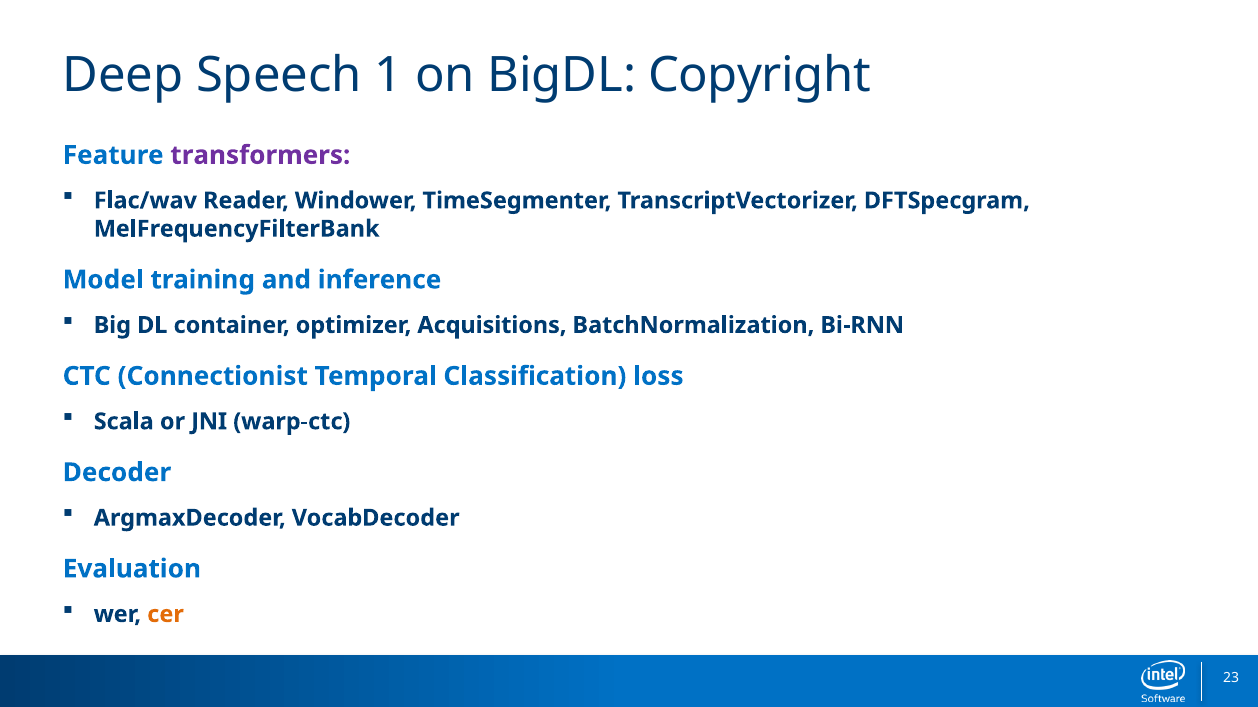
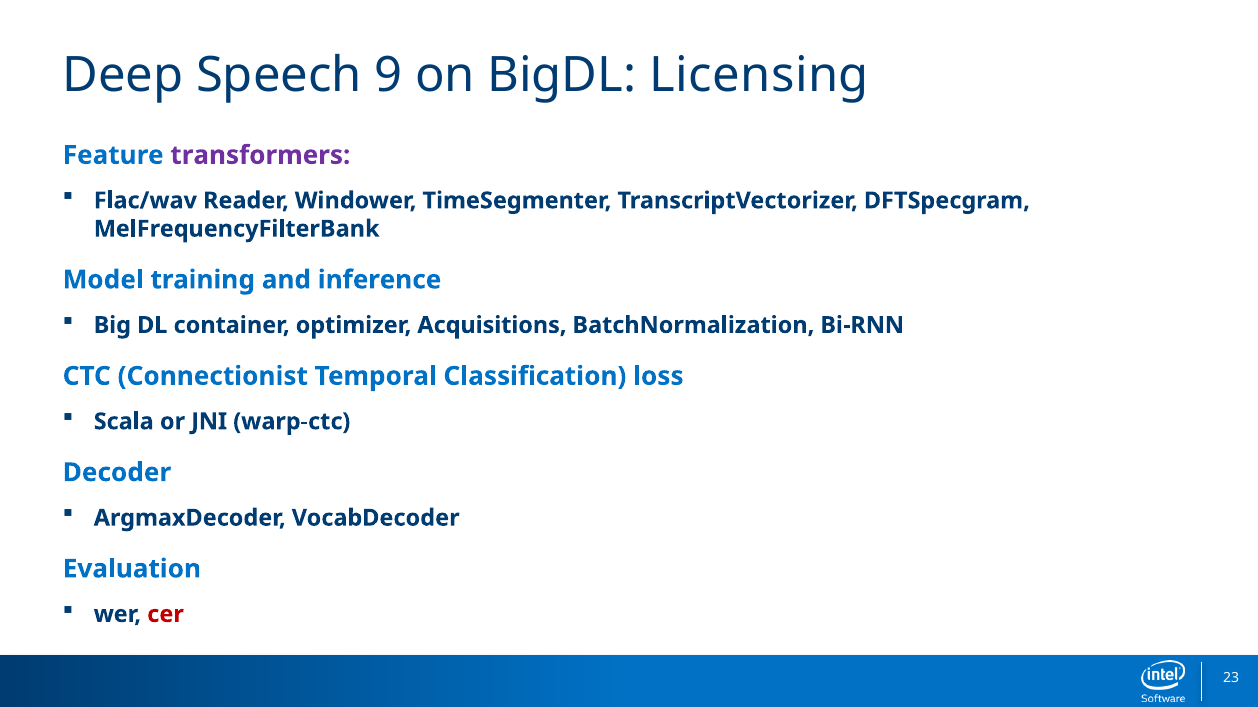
1: 1 -> 9 (388, 75)
Copyright: Copyright -> Licensing (759, 75)
cer colour: orange -> red (165, 615)
